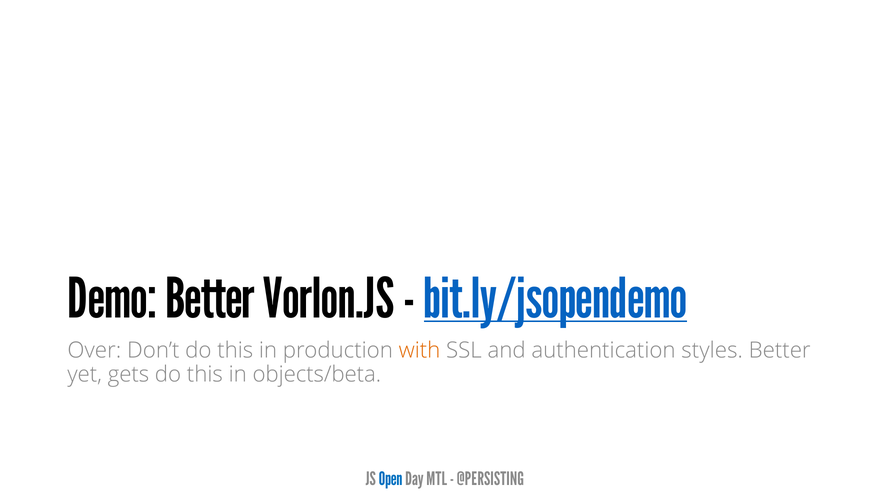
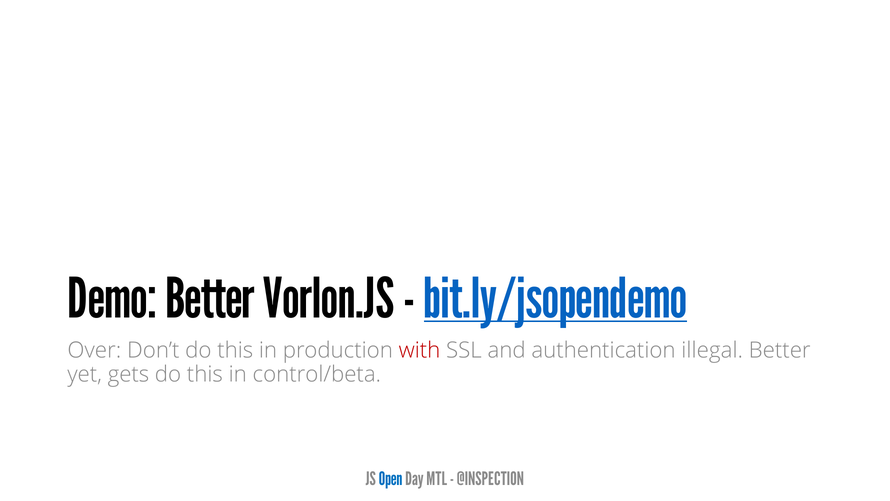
with colour: orange -> red (420, 350)
styles: styles -> illegal (712, 350)
objects/beta: objects/beta -> control/beta (317, 374)
@PERSISTING: @PERSISTING -> @INSPECTION (490, 479)
